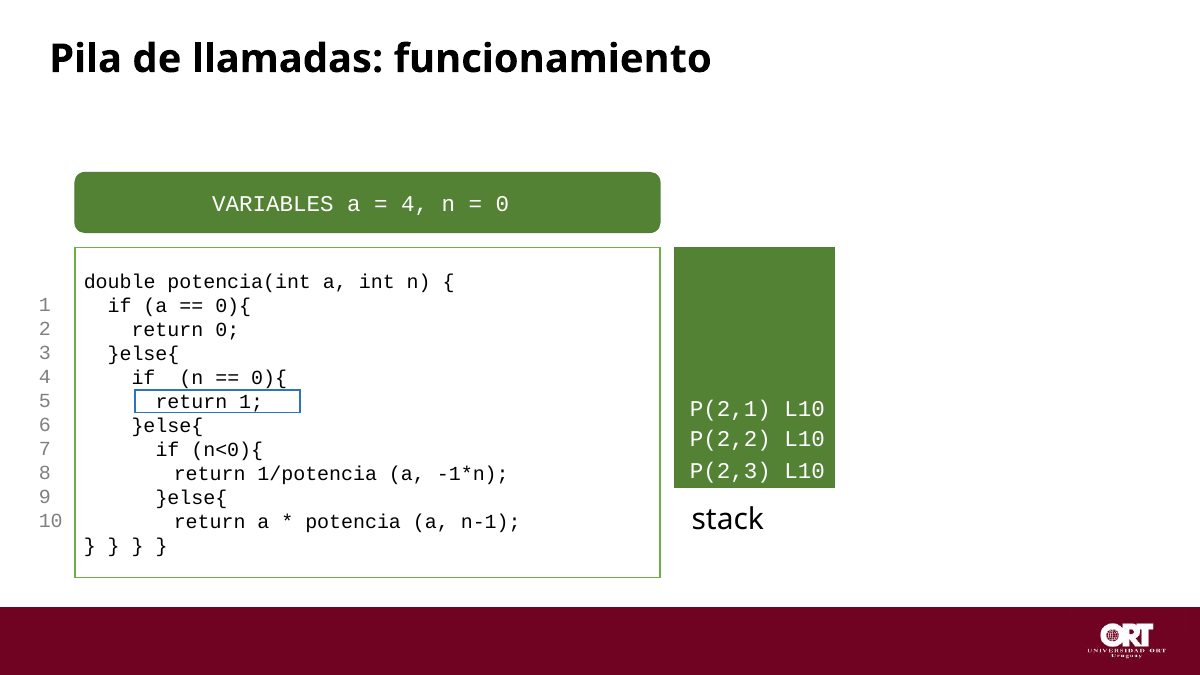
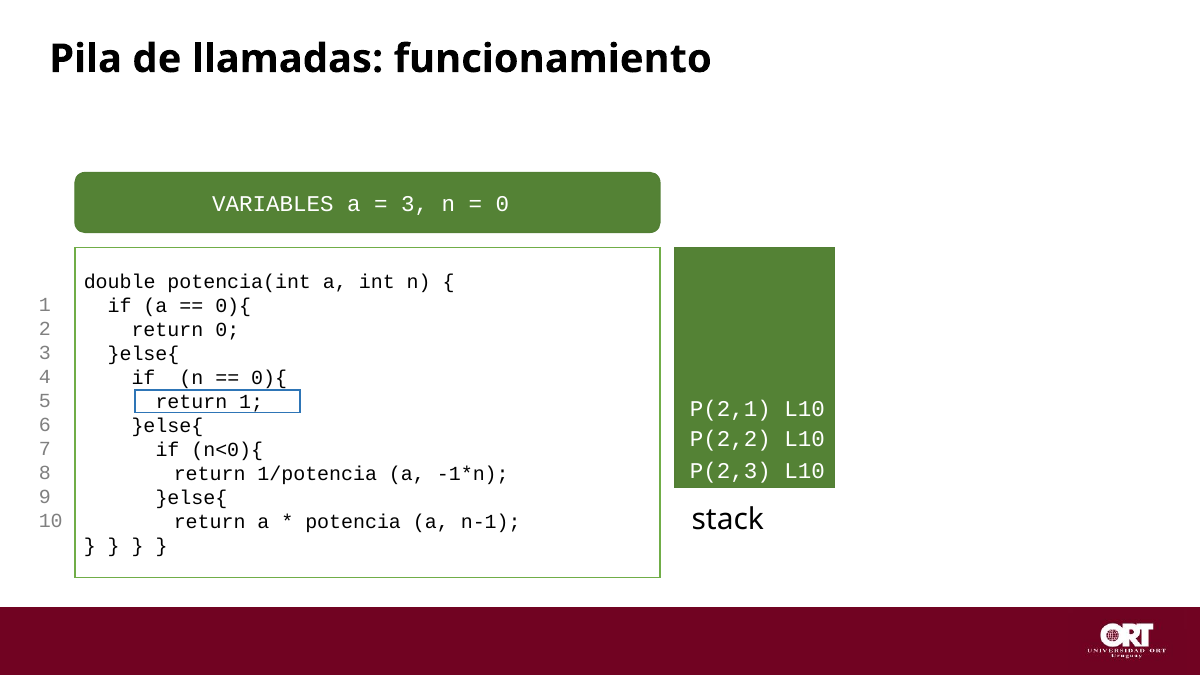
4: 4 -> 3 (415, 204)
